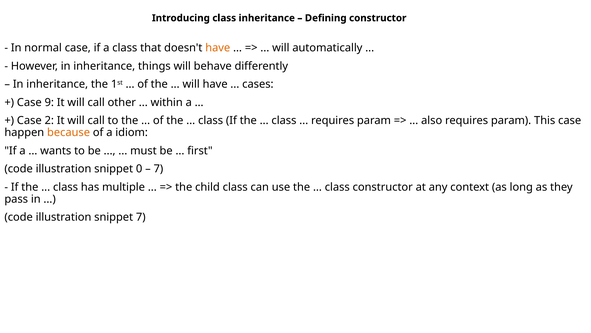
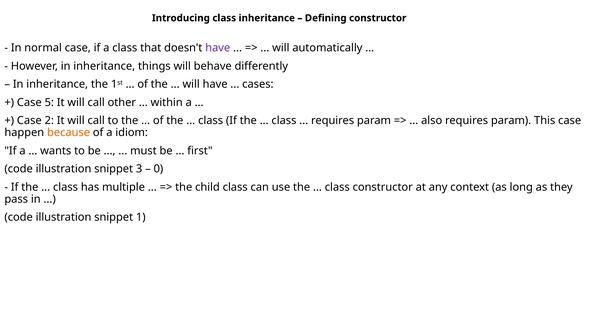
have colour: orange -> purple (218, 48)
9: 9 -> 5 (49, 102)
0: 0 -> 3 (139, 169)
7: 7 -> 0 (158, 169)
snippet 7: 7 -> 1 (141, 217)
